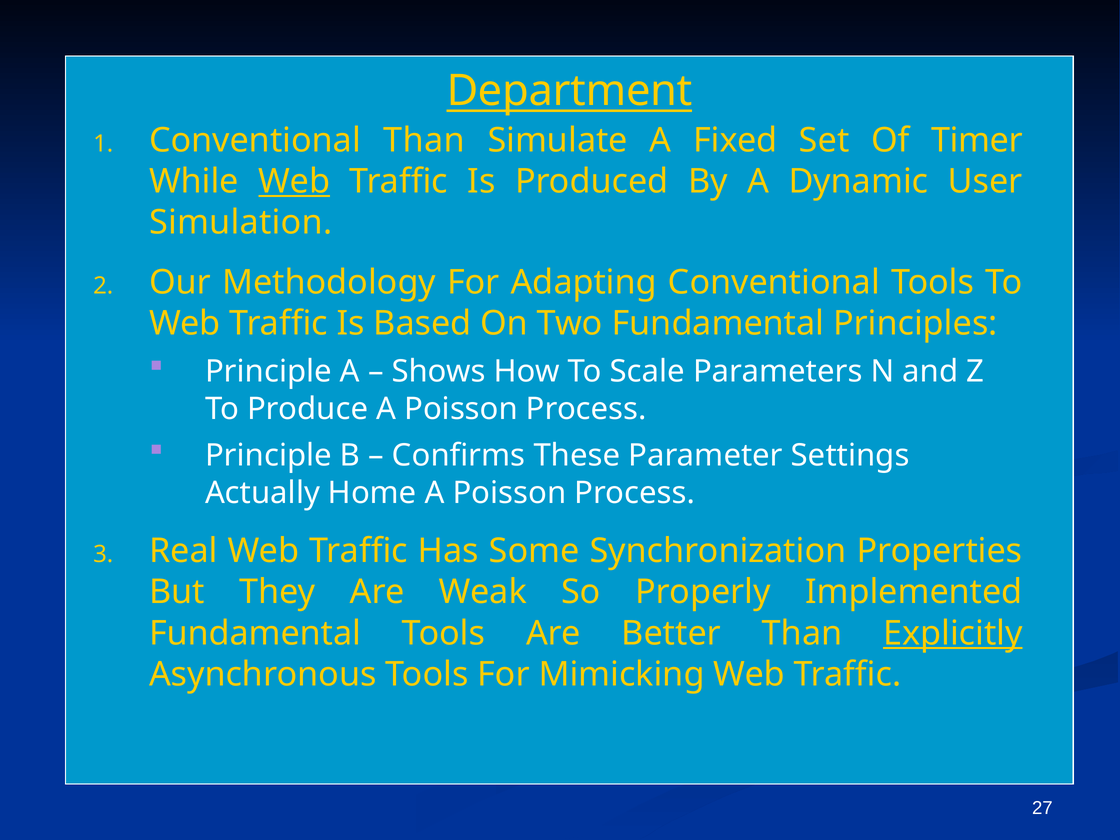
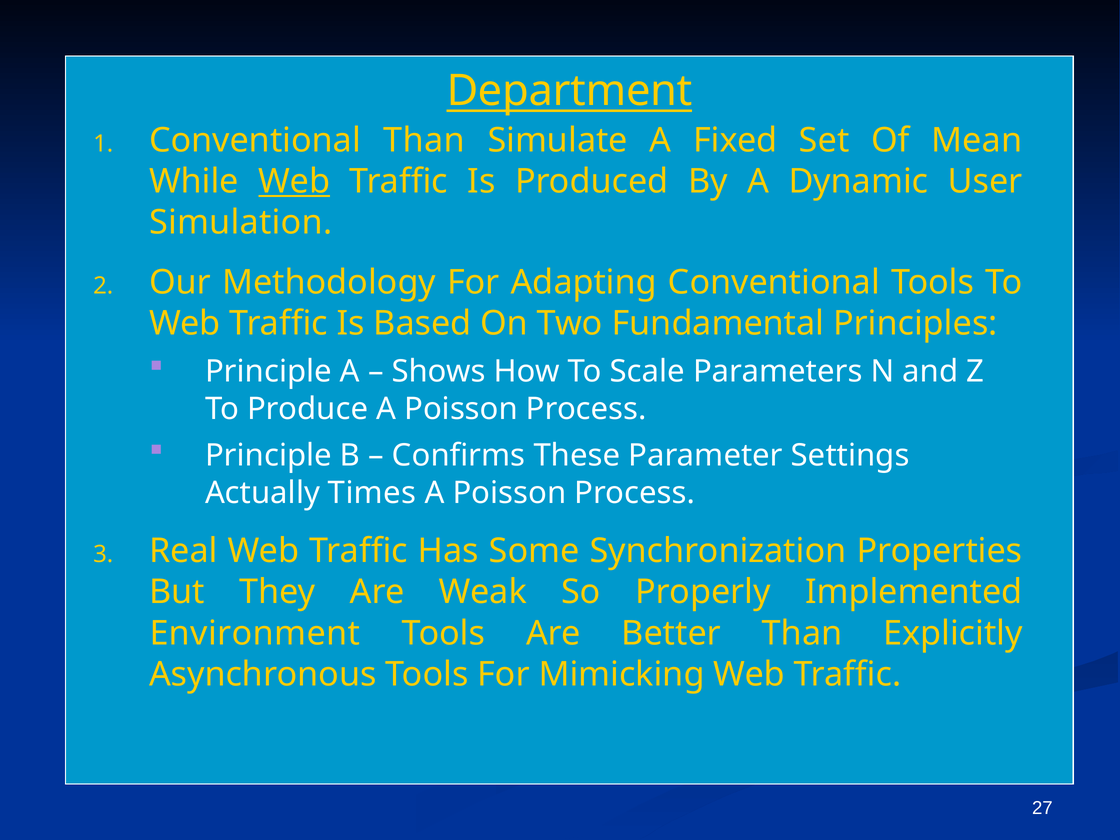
Timer: Timer -> Mean (977, 140)
Home: Home -> Times (372, 493)
Fundamental: Fundamental -> Environment (255, 633)
Explicitly underline: present -> none (953, 633)
